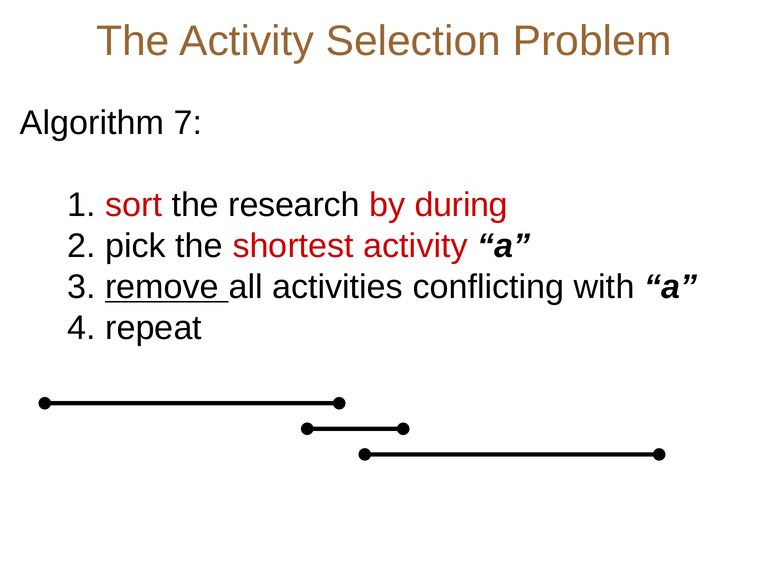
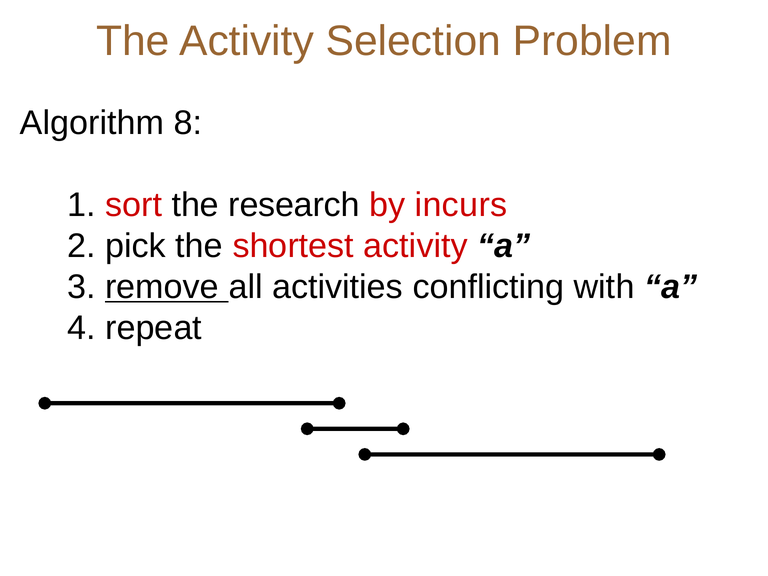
7: 7 -> 8 (188, 123)
during: during -> incurs (461, 205)
